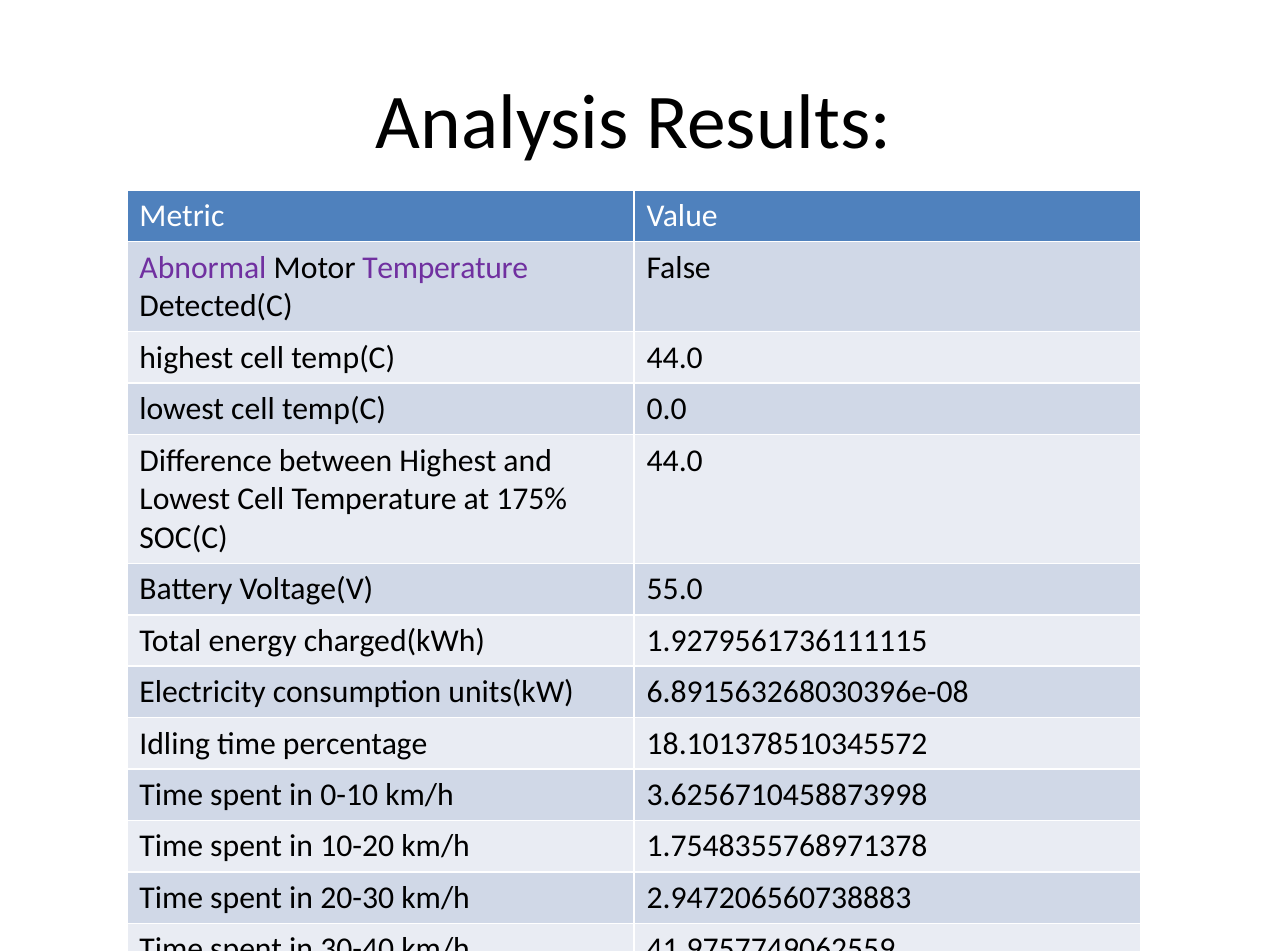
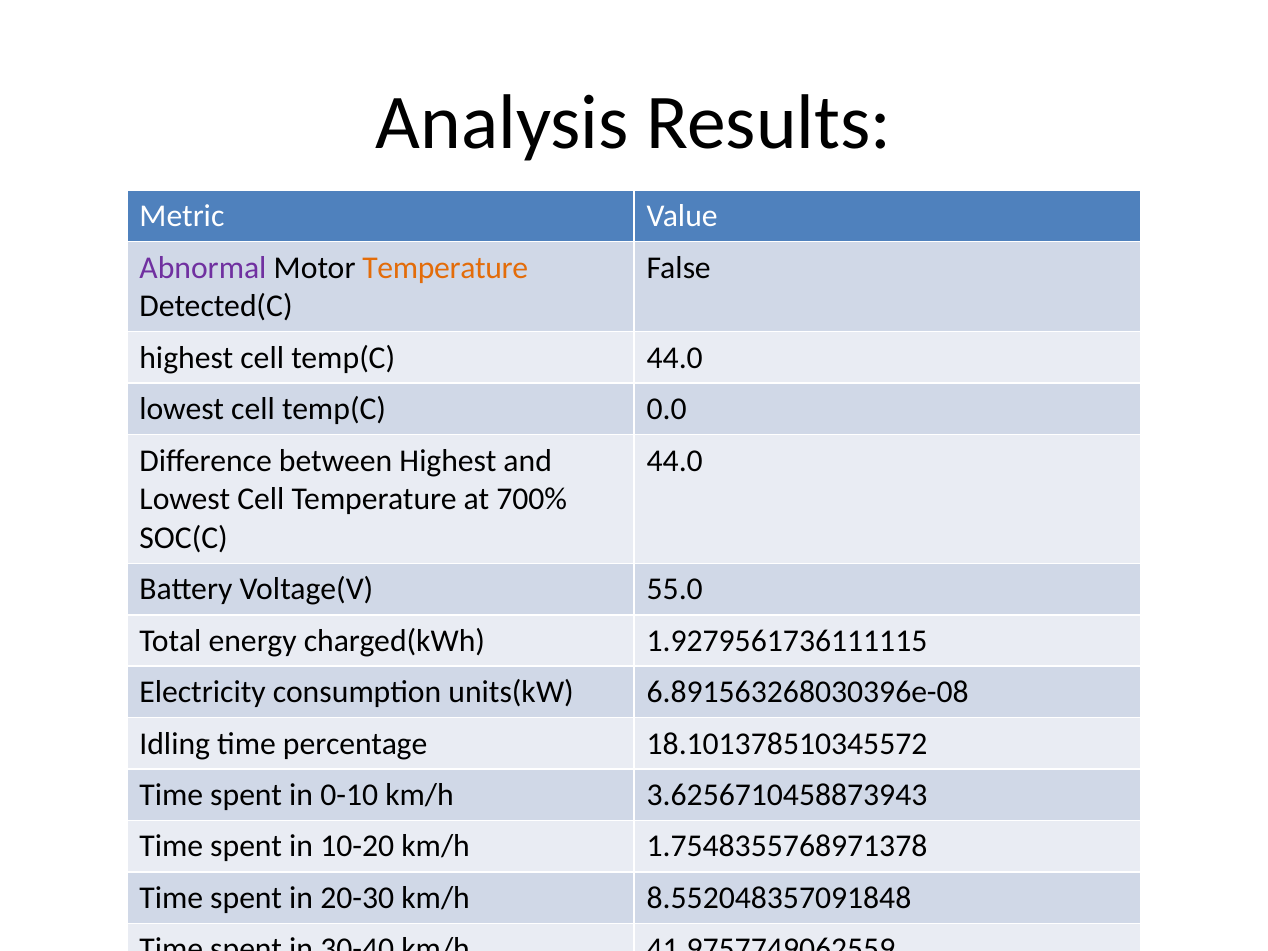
Temperature colour: purple -> orange (445, 268)
175%: 175% -> 700% (532, 499)
3.6256710458873998: 3.6256710458873998 -> 3.6256710458873943 (787, 795)
2.947206560738883: 2.947206560738883 -> 8.552048357091848 (779, 898)
